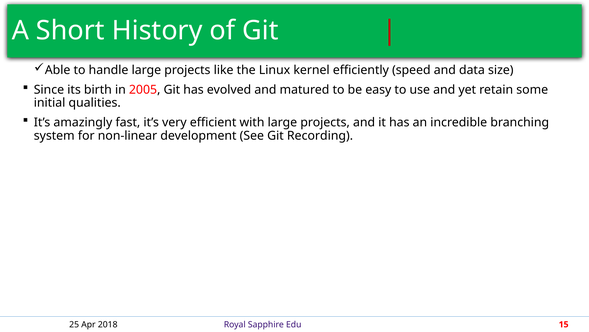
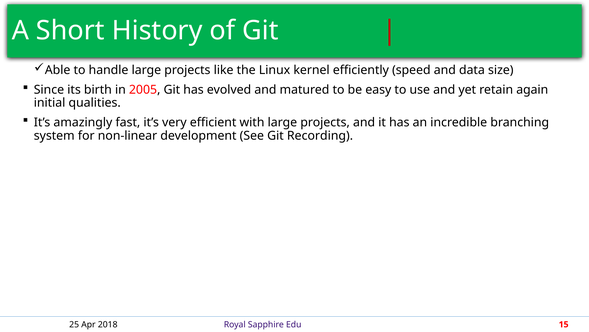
some: some -> again (532, 89)
